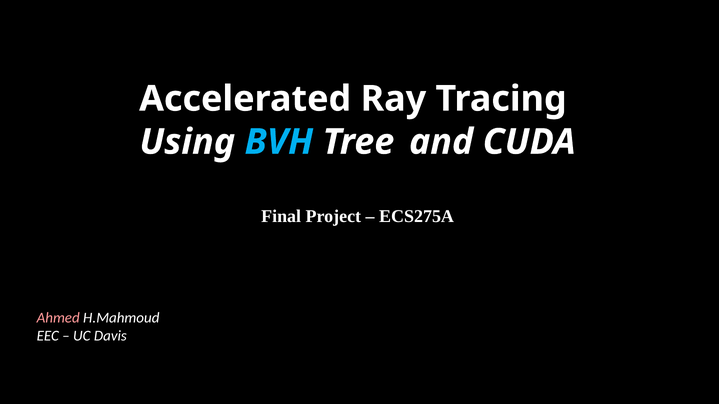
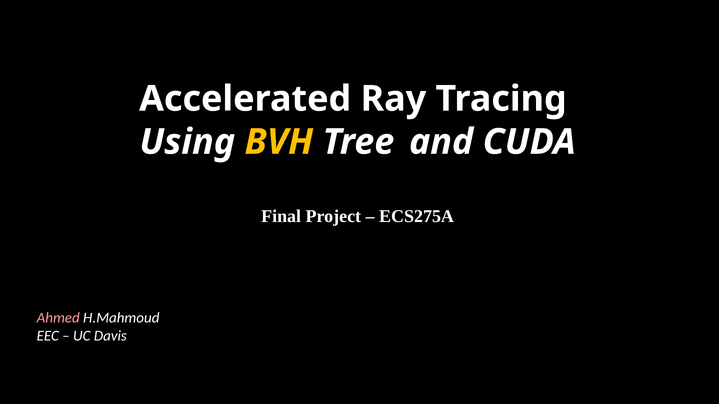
BVH colour: light blue -> yellow (279, 142)
